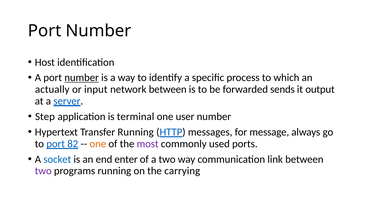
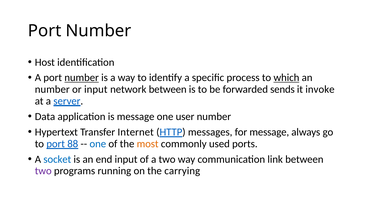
which underline: none -> present (286, 77)
actually: actually -> number (52, 89)
output: output -> invoke (320, 89)
Step: Step -> Data (45, 116)
is terminal: terminal -> message (136, 116)
Transfer Running: Running -> Internet (136, 132)
82: 82 -> 88 (73, 143)
one colour: orange -> blue (98, 143)
most colour: purple -> orange (148, 143)
end enter: enter -> input (126, 159)
